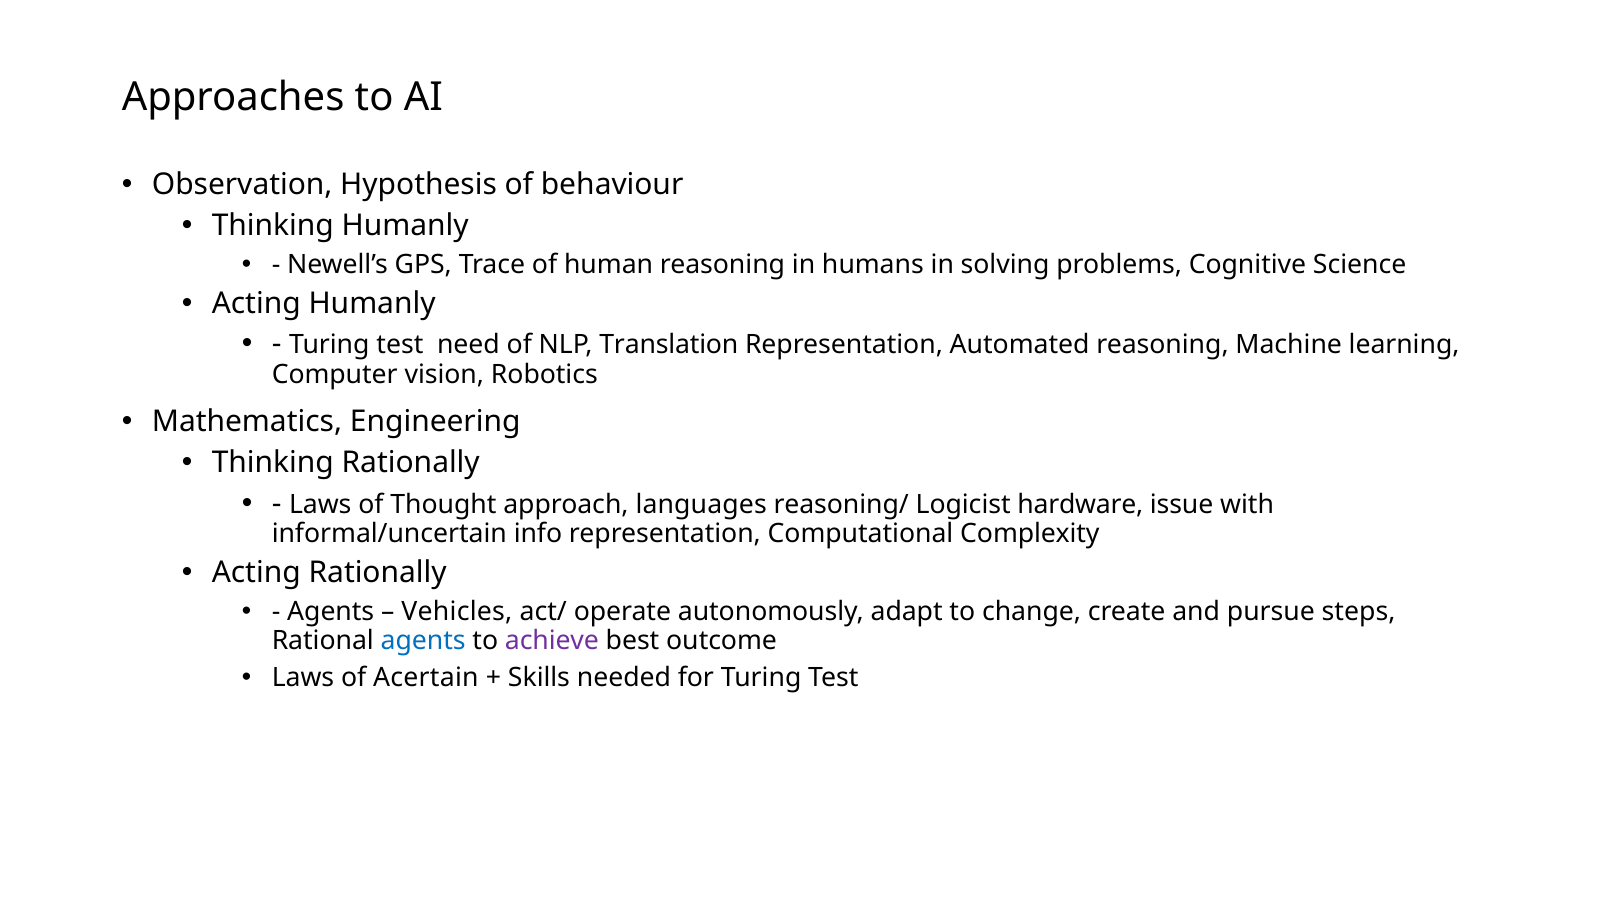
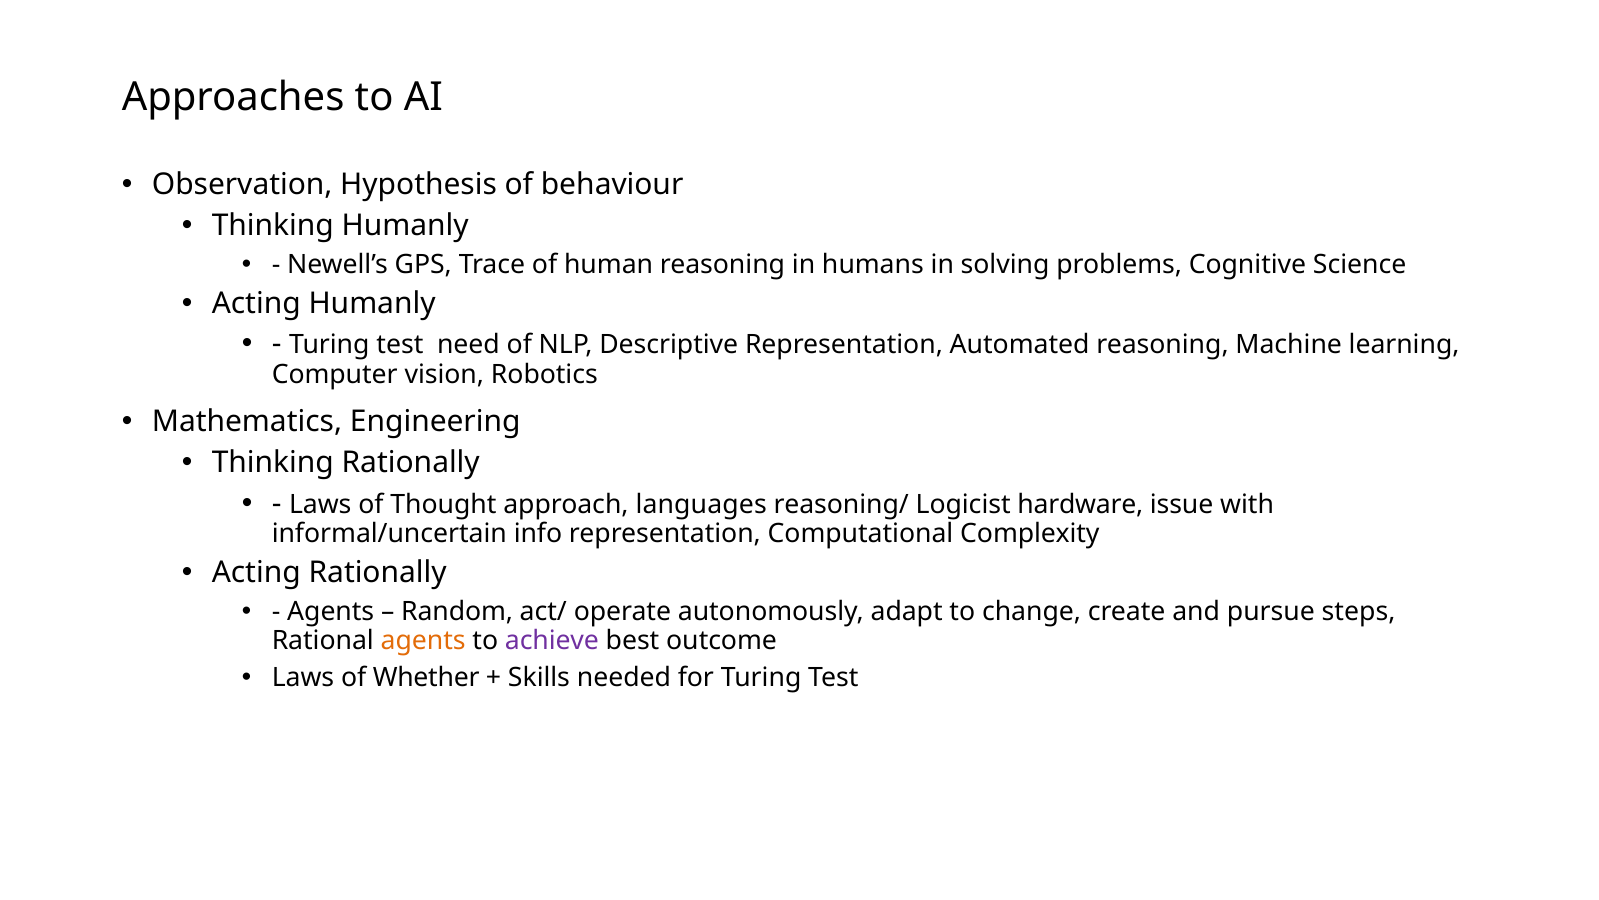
Translation: Translation -> Descriptive (669, 345)
Vehicles: Vehicles -> Random (457, 611)
agents colour: blue -> orange (423, 640)
Acertain: Acertain -> Whether (426, 677)
